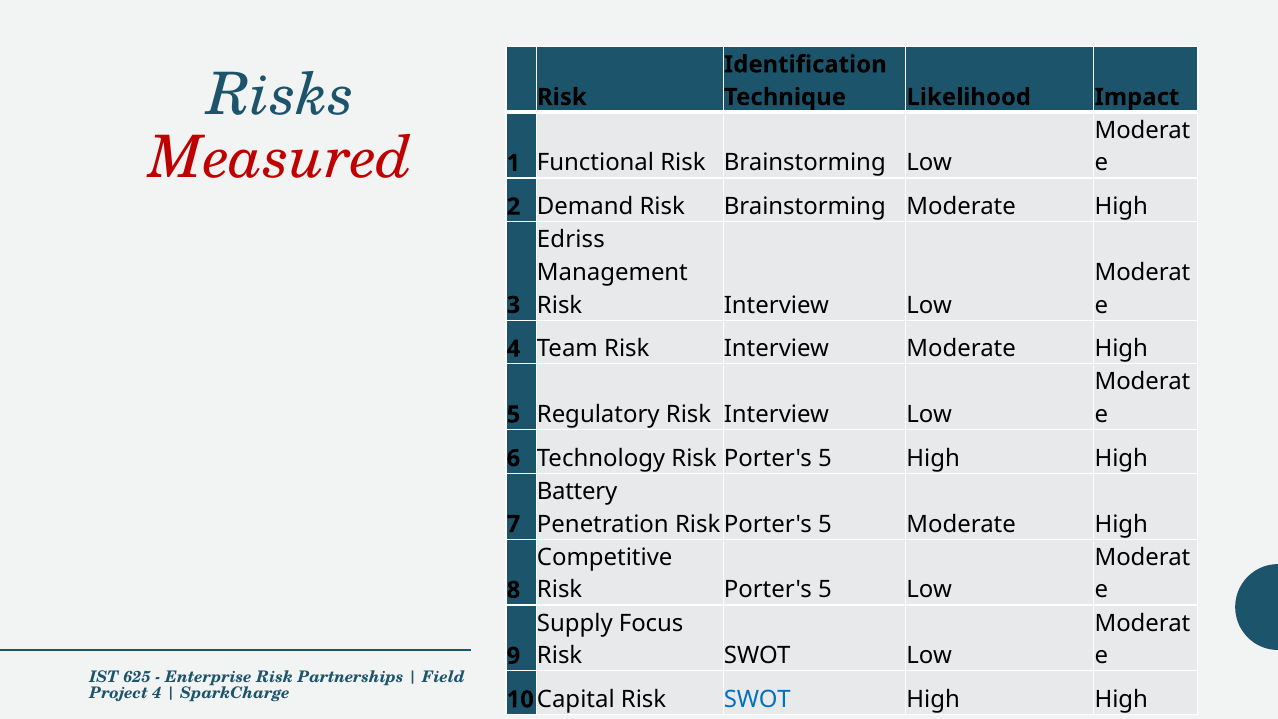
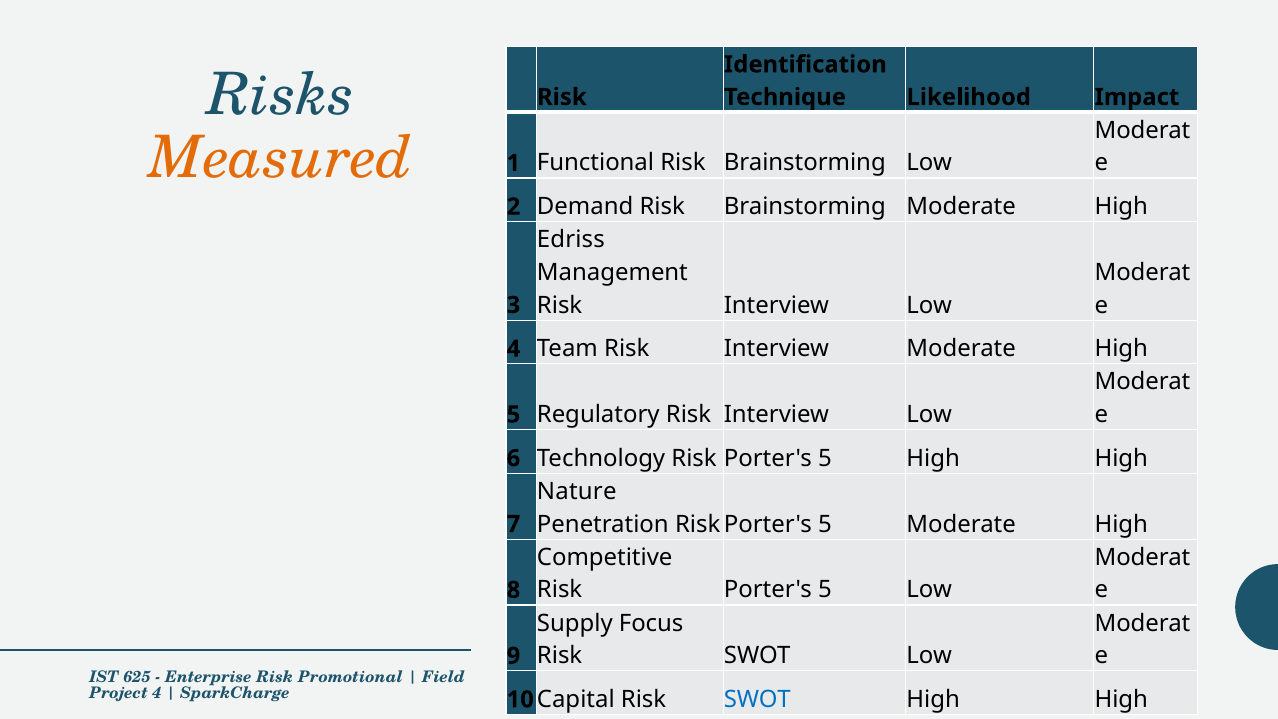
Measured colour: red -> orange (281, 158)
Battery: Battery -> Nature (577, 491)
Partnerships: Partnerships -> Promotional (350, 677)
